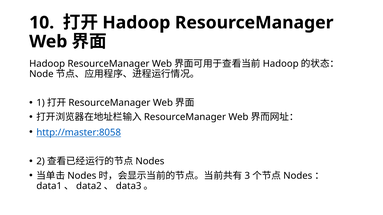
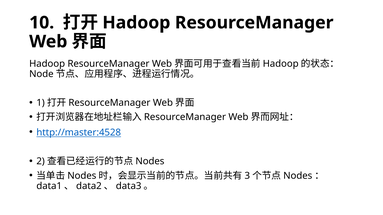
http://master:8058: http://master:8058 -> http://master:4528 (79, 133)
